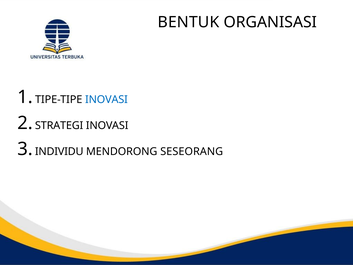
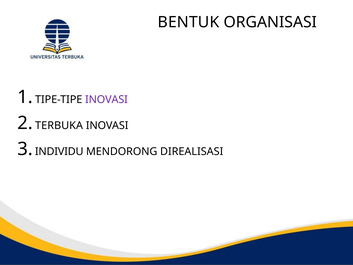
INOVASI colour: blue -> purple (106, 99)
STRATEGI: STRATEGI -> TERBUKA (59, 125)
SESEORANG: SESEORANG -> DIREALISASI (192, 151)
